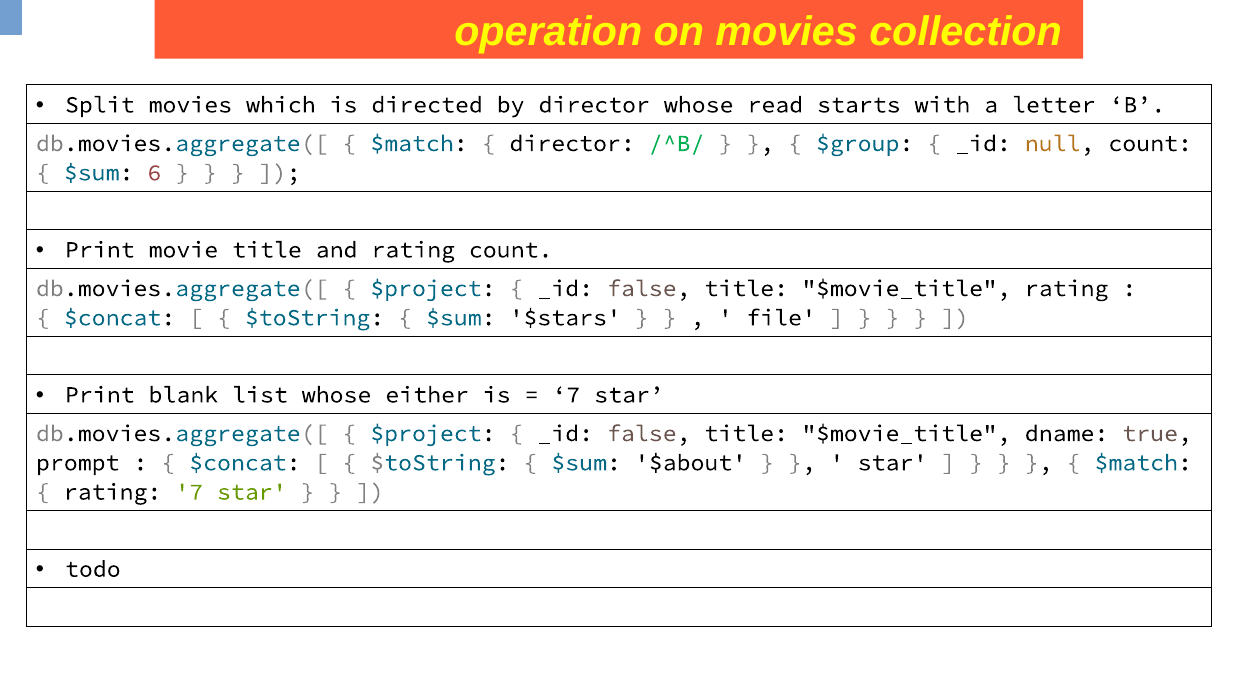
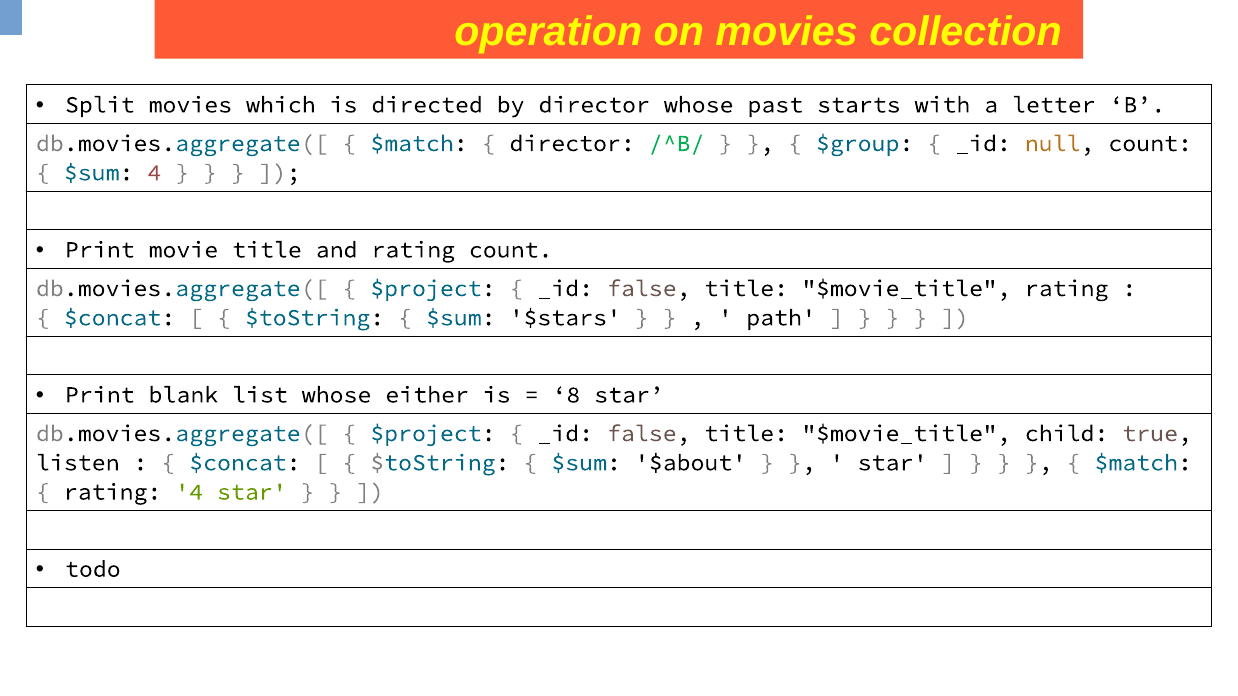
read: read -> past (775, 105)
$sum 6: 6 -> 4 (154, 173)
file: file -> path (781, 318)
7: 7 -> 8 (566, 395)
dname: dname -> child (1067, 434)
prompt: prompt -> listen (78, 463)
rating 7: 7 -> 4 (189, 492)
